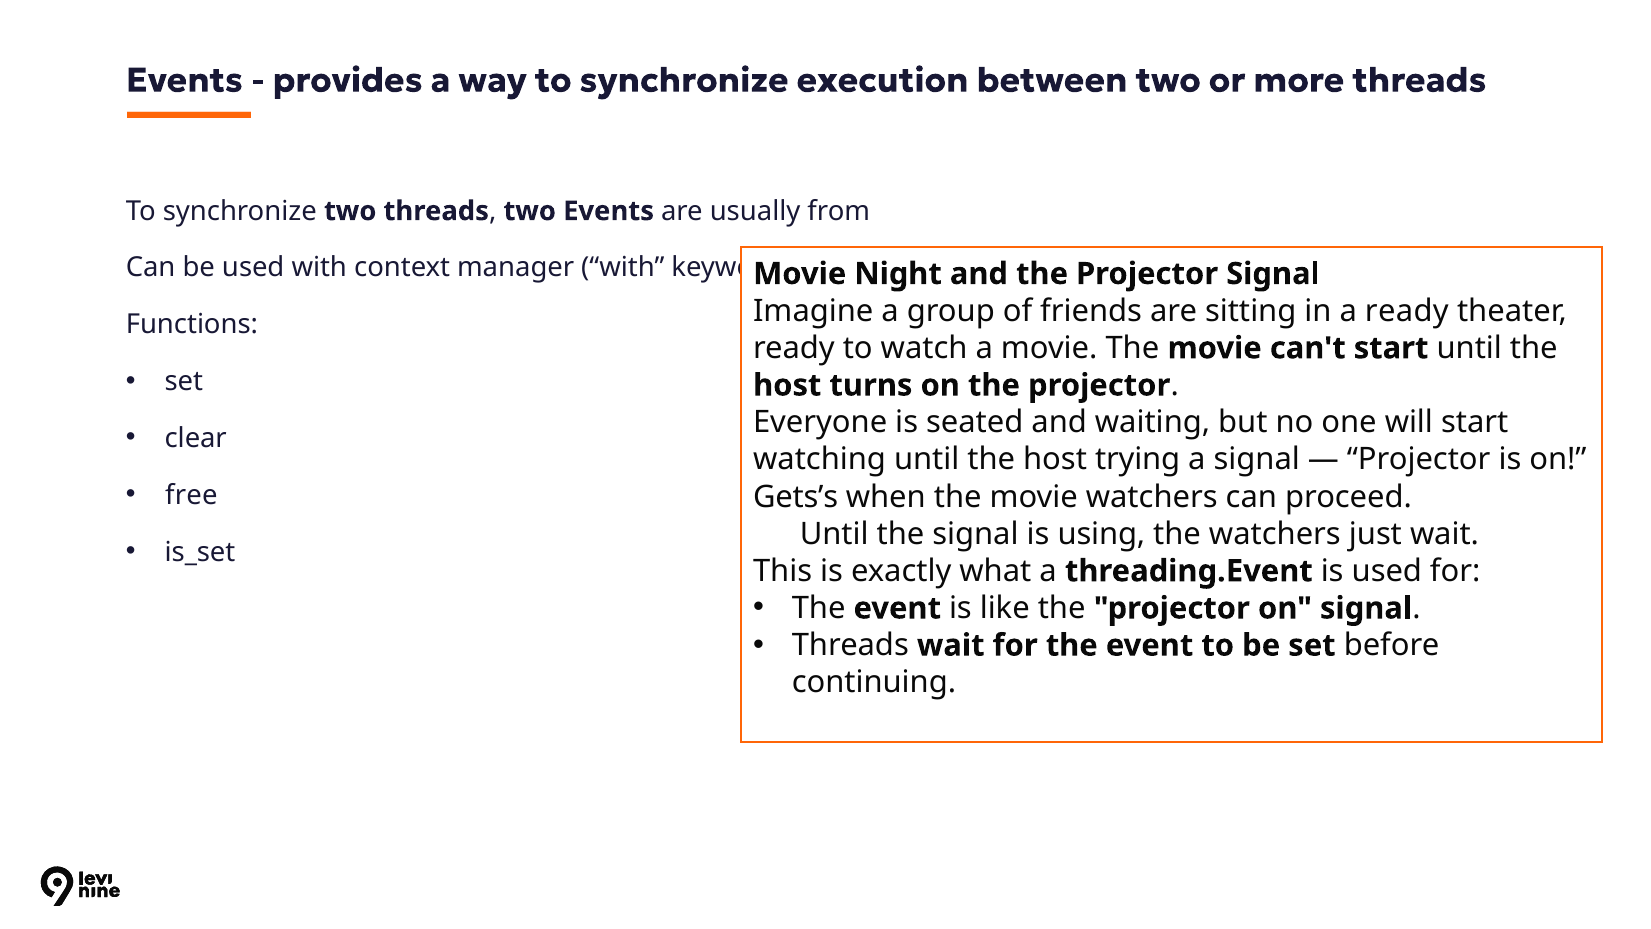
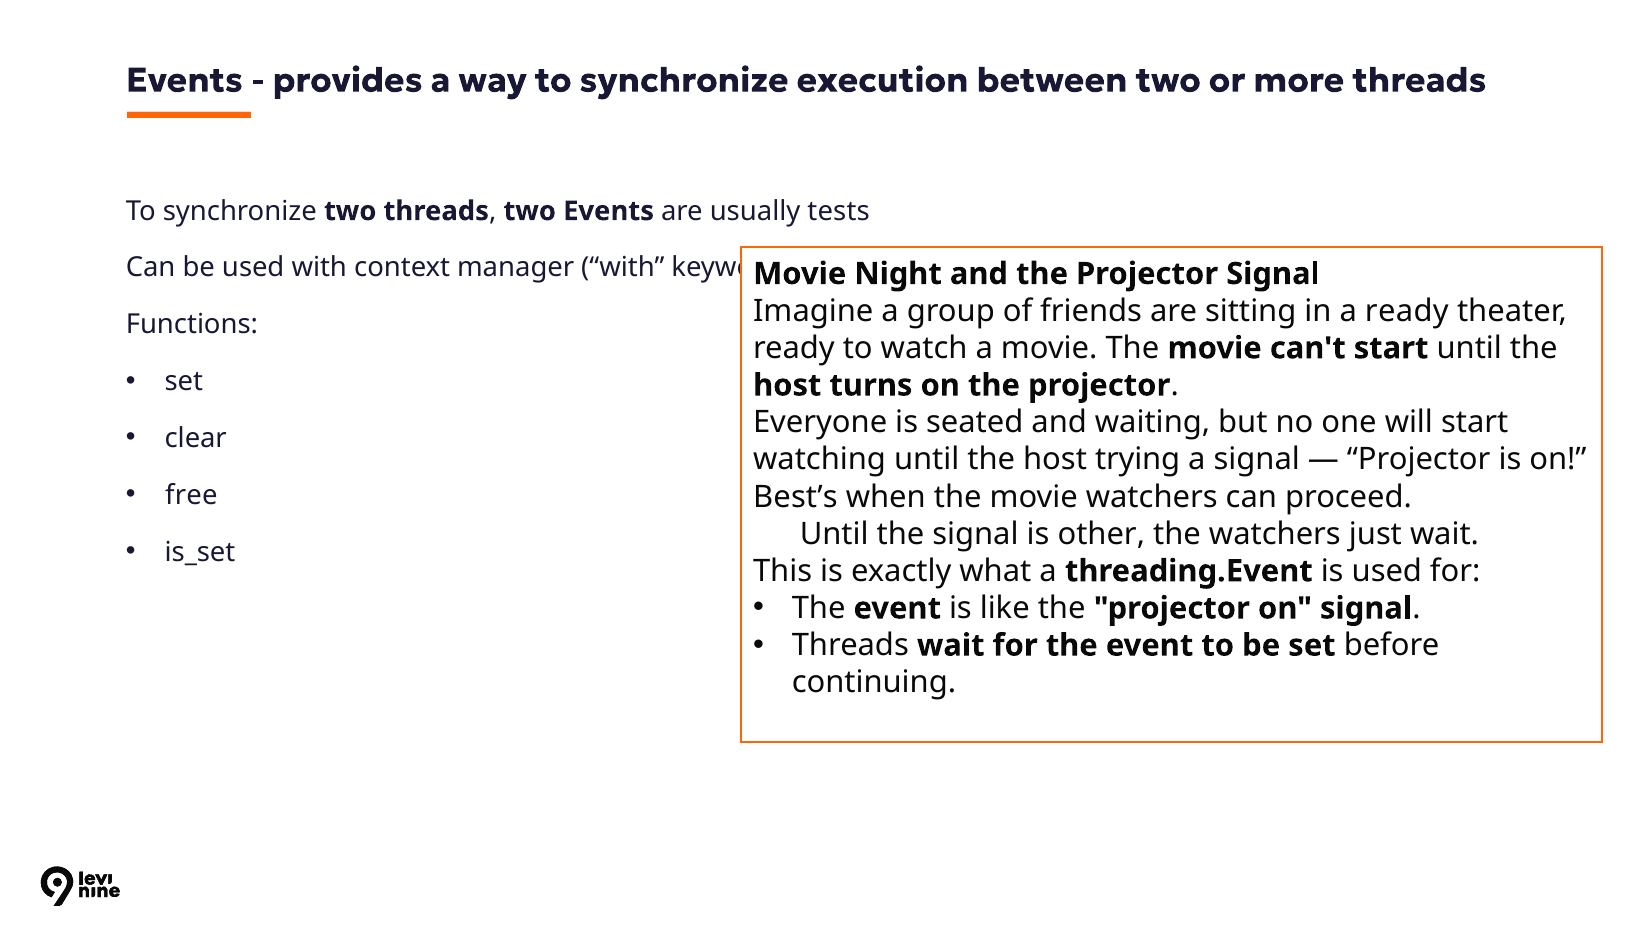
from: from -> tests (839, 211)
Gets’s: Gets’s -> Best’s (795, 497)
using: using -> other (1101, 534)
